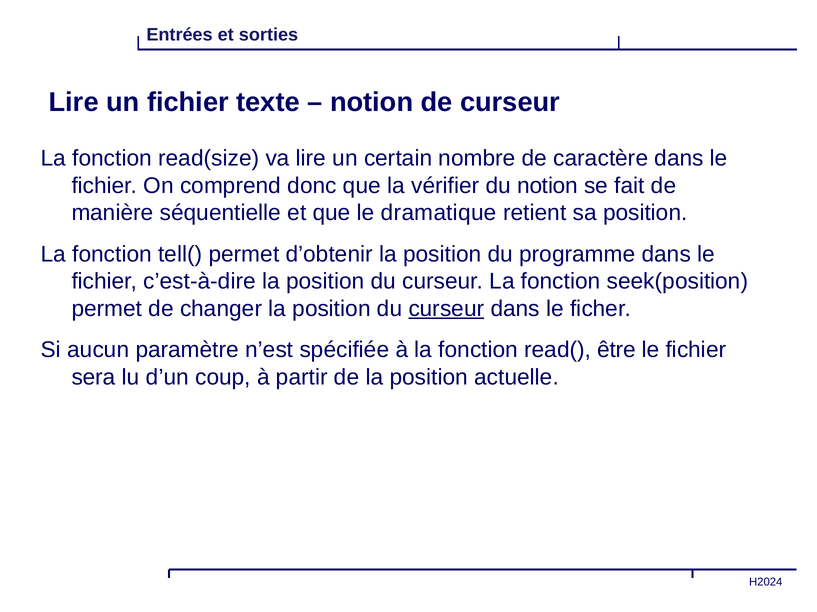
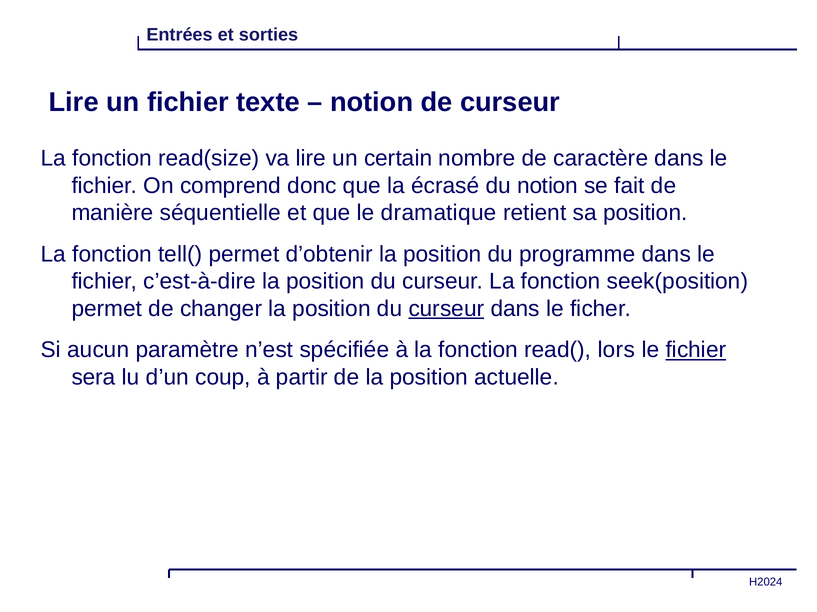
vérifier: vérifier -> écrasé (445, 186)
être: être -> lors (616, 350)
fichier underline: none -> present (696, 350)
